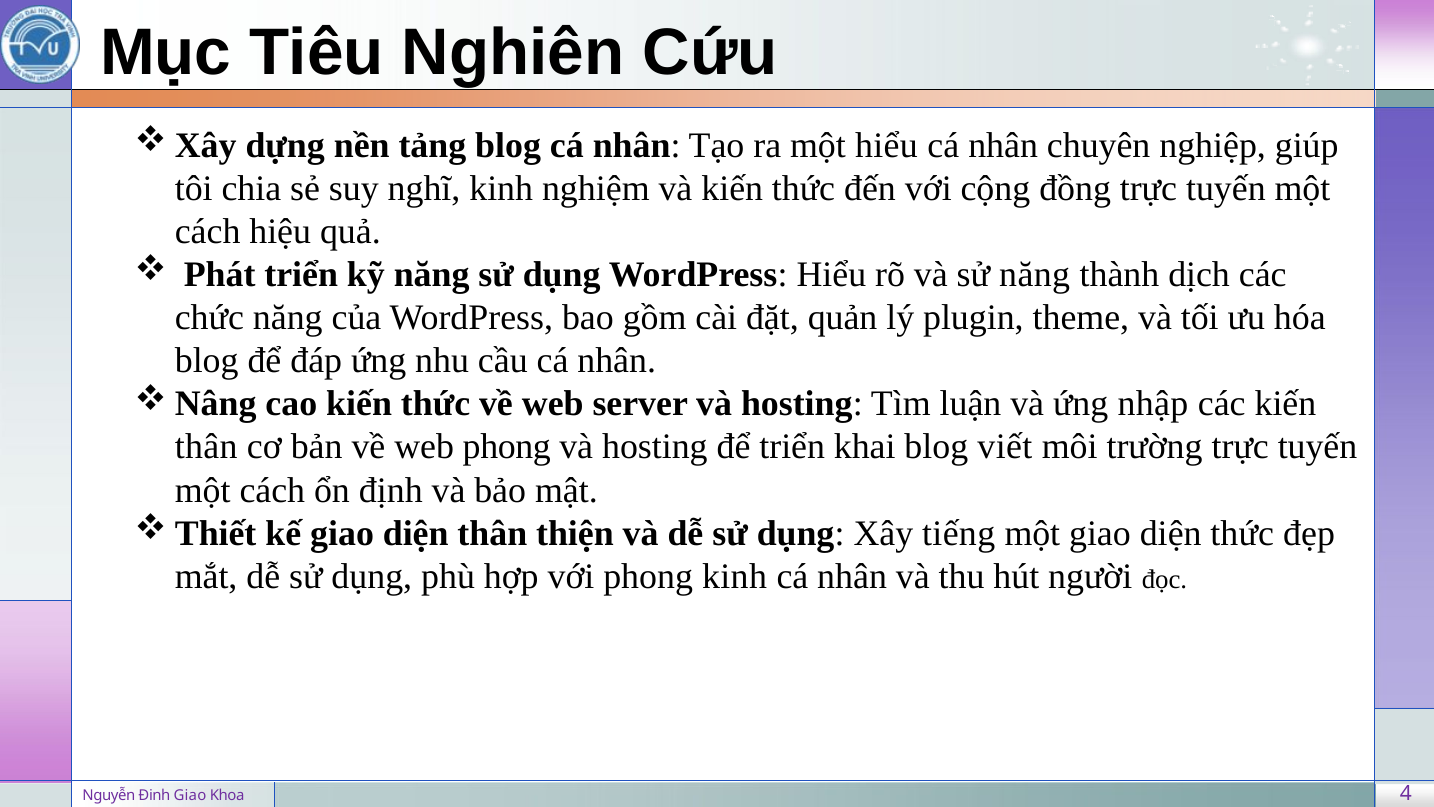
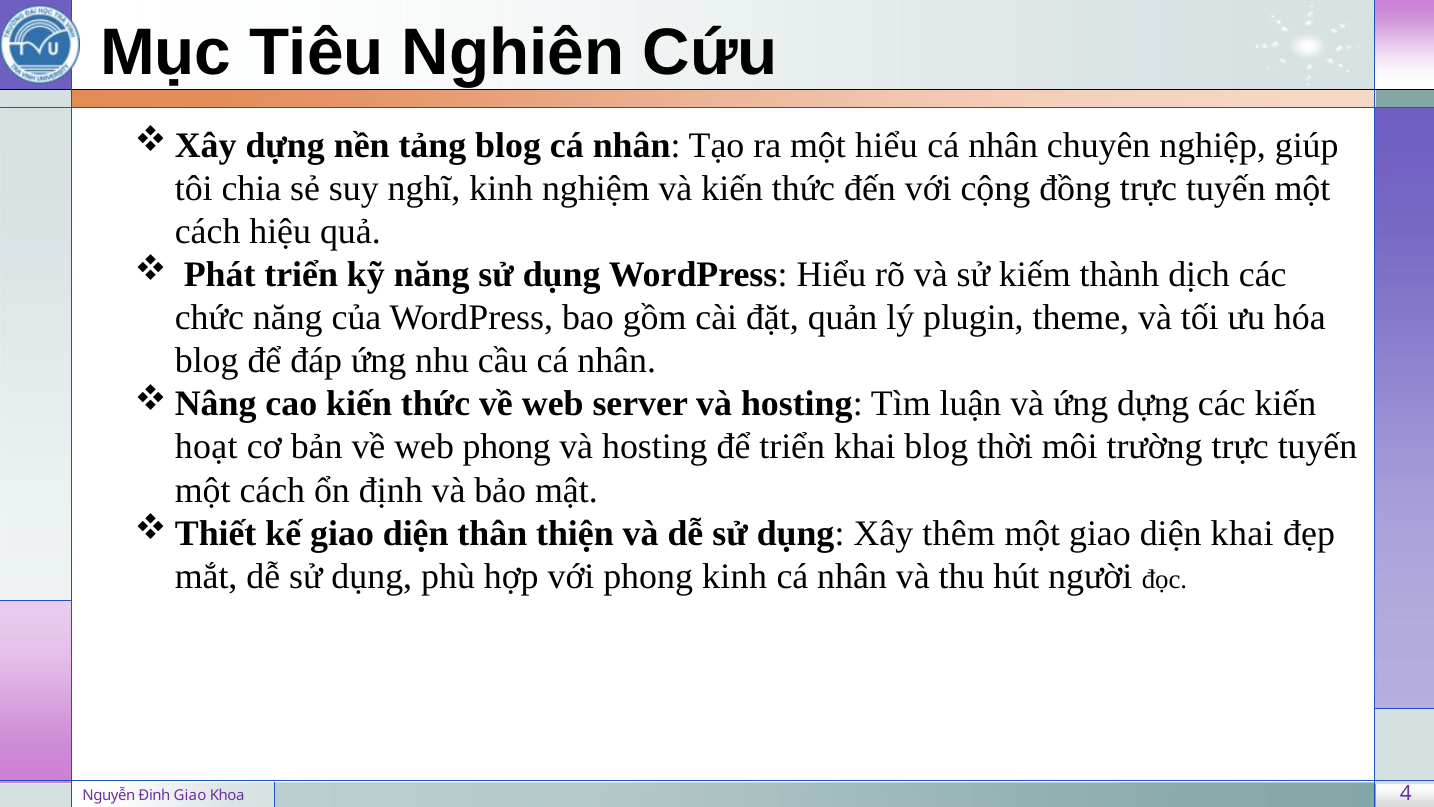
sử năng: năng -> kiếm (1035, 275)
ứng nhập: nhập -> dựng (1153, 404)
thân: thân -> hoạt (206, 447)
viết: viết -> thời (1005, 447)
tiếng: tiếng -> thêm (959, 533)
diện thức: thức -> khai (1242, 533)
